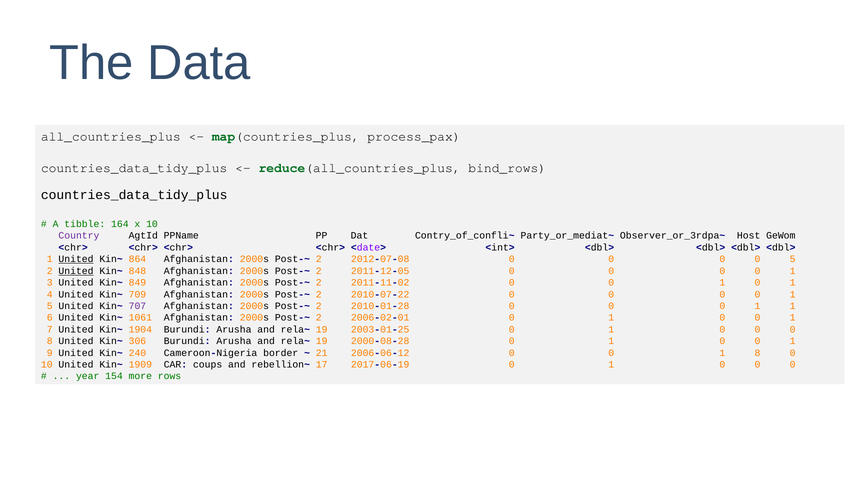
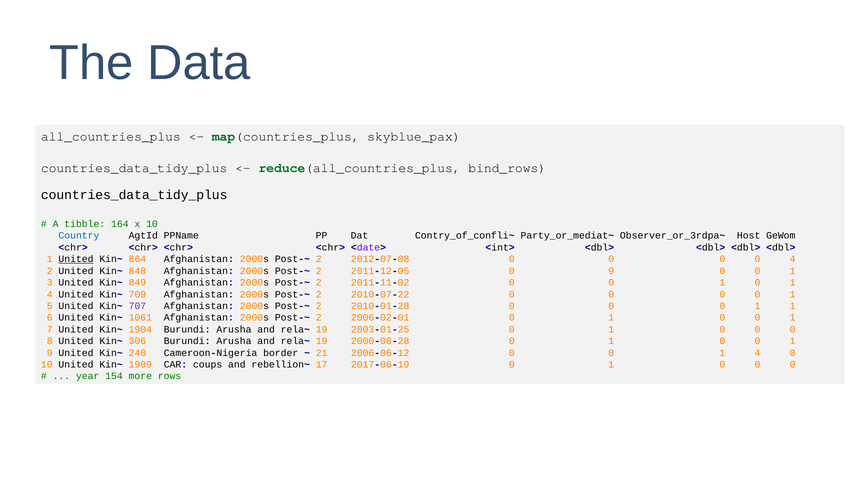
process_pax: process_pax -> skyblue_pax (414, 136)
Country colour: purple -> blue (79, 236)
0 5: 5 -> 4 (793, 259)
United underline: present -> none (76, 271)
2011-12-05 0 0: 0 -> 9 (611, 271)
0 0 1 8: 8 -> 4 (757, 353)
